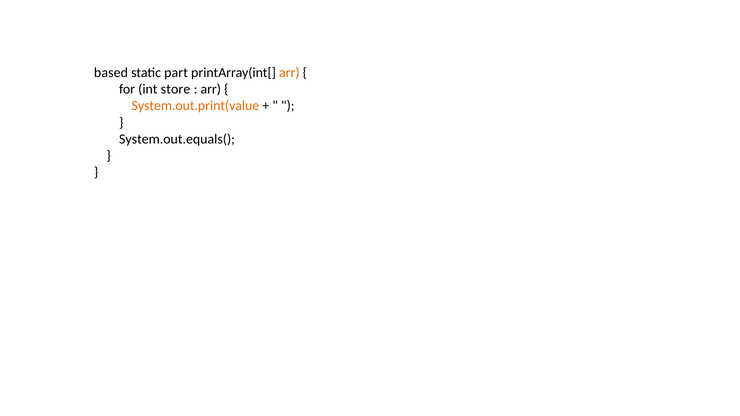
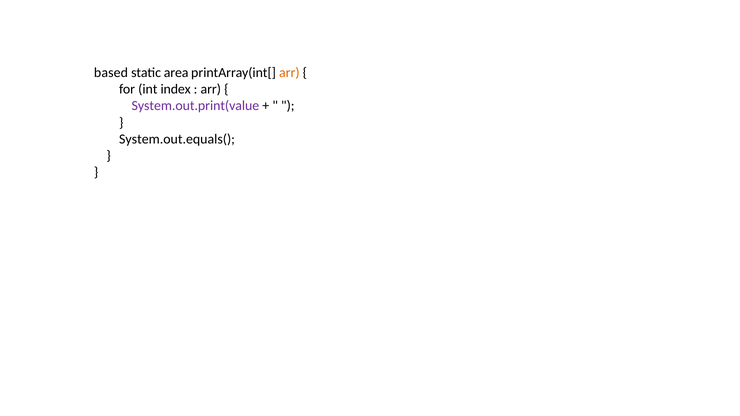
part: part -> area (176, 73)
store: store -> index (176, 89)
System.out.print(value colour: orange -> purple (195, 106)
